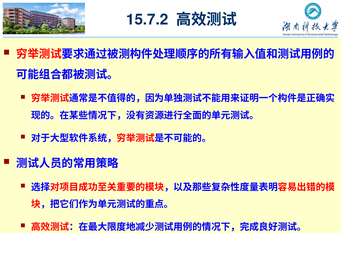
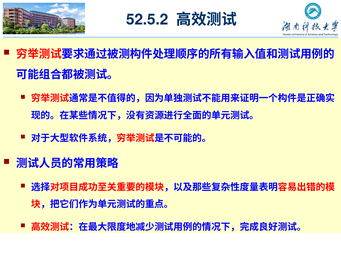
15.7.2: 15.7.2 -> 52.5.2 (147, 20)
